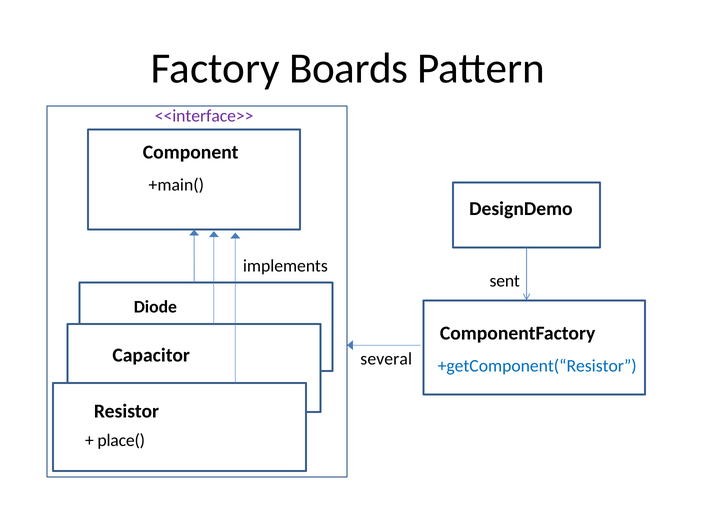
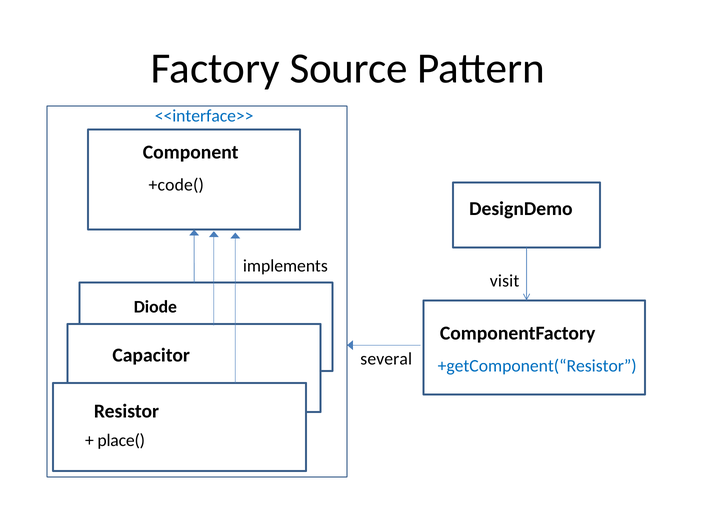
Boards: Boards -> Source (349, 68)
<<interface>> colour: purple -> blue (204, 116)
+main(: +main( -> +code( (176, 185)
sent: sent -> visit (505, 281)
